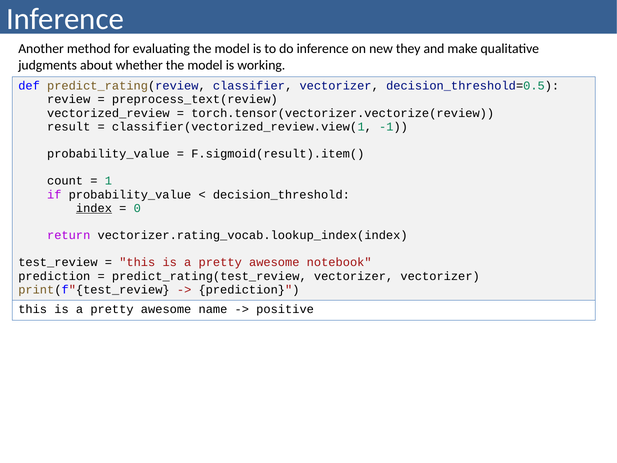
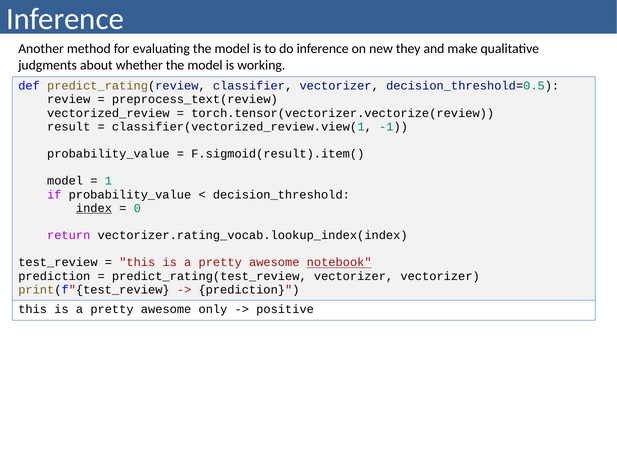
count: count -> model (65, 181)
notebook underline: none -> present (339, 262)
name: name -> only (213, 309)
